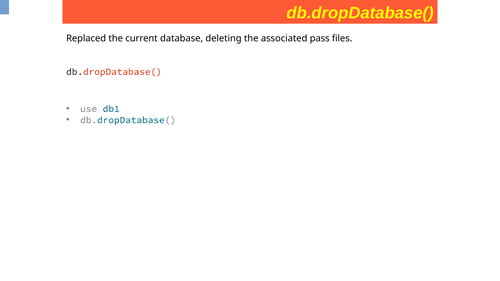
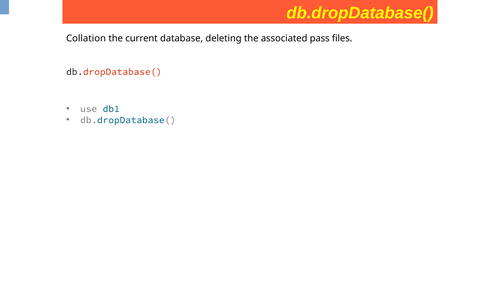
Replaced: Replaced -> Collation (86, 38)
